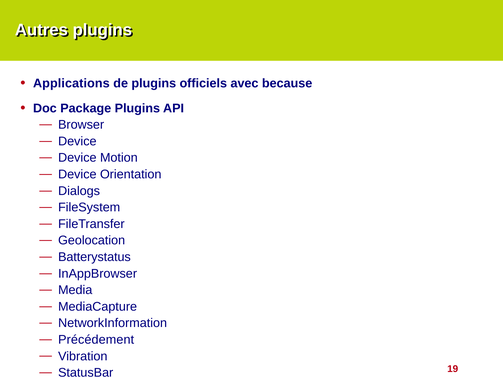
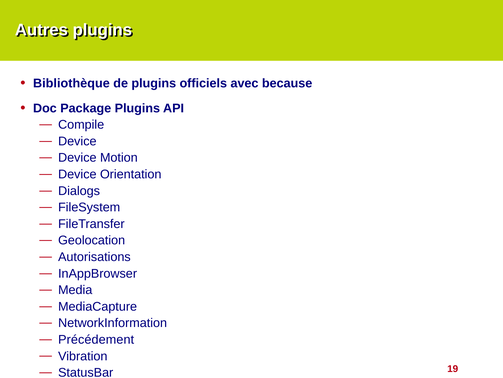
Applications: Applications -> Bibliothèque (71, 83)
Browser: Browser -> Compile (81, 125)
Batterystatus: Batterystatus -> Autorisations (94, 256)
